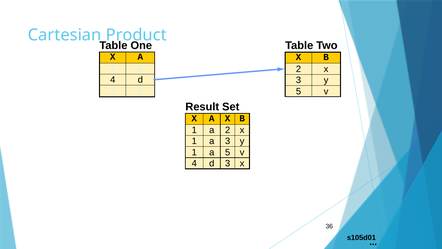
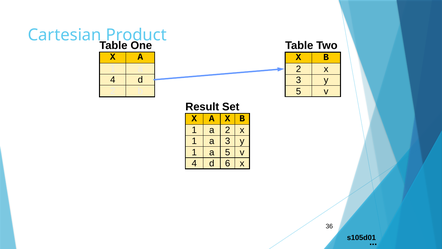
d 3: 3 -> 6 (228, 163)
